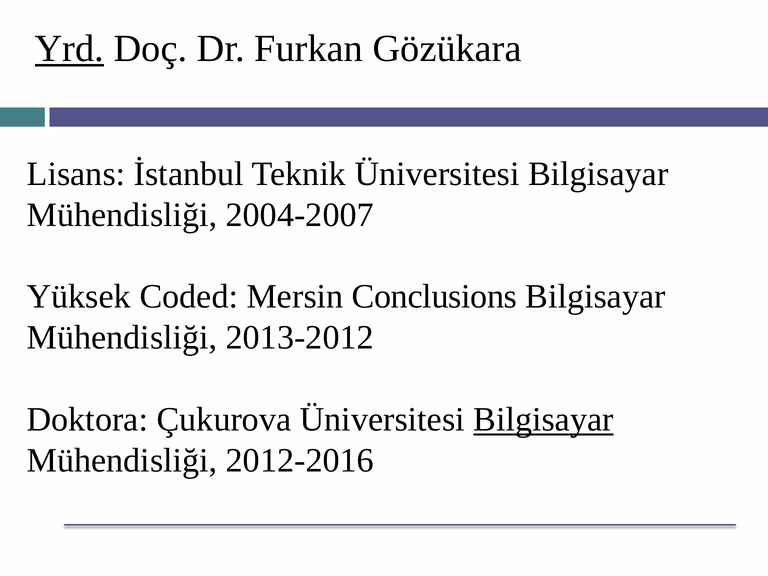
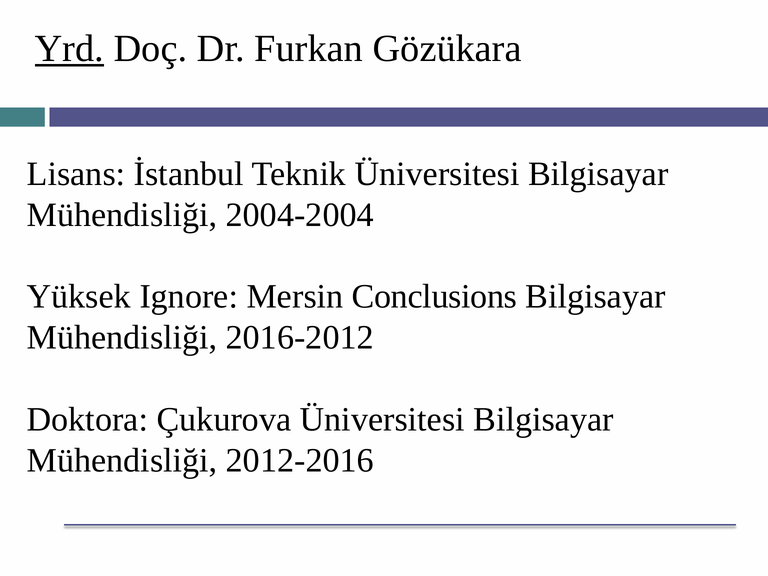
2004-2007: 2004-2007 -> 2004-2004 (300, 215)
Coded: Coded -> Ignore (189, 297)
2013-2012: 2013-2012 -> 2016-2012 (300, 338)
Bilgisayar underline: present -> none (543, 420)
